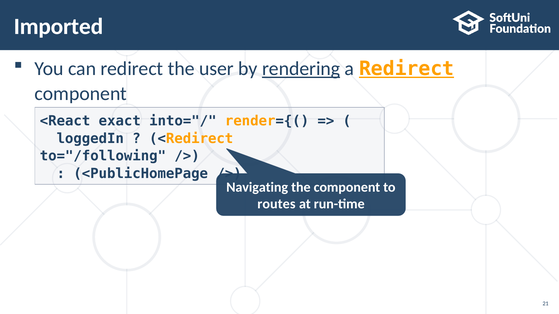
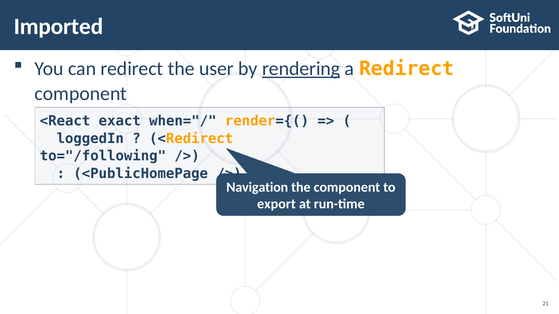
Redirect underline: present -> none (407, 69)
into="/: into="/ -> when="/ (183, 121)
Navigating: Navigating -> Navigation (257, 187)
routes: routes -> export (276, 204)
